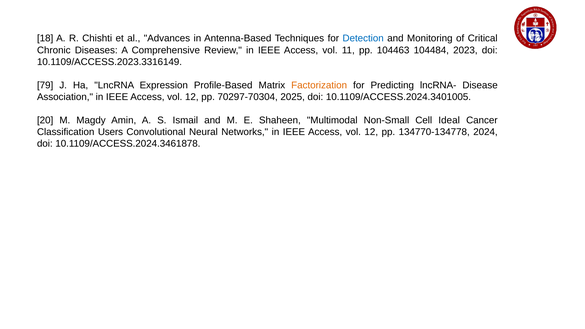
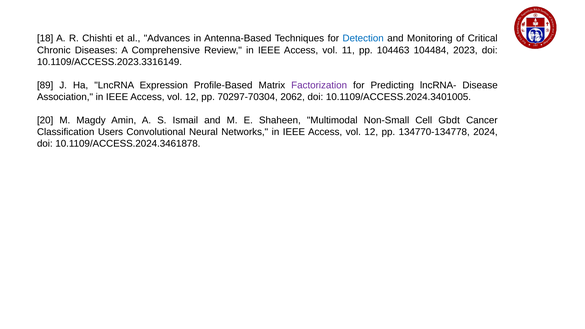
79: 79 -> 89 (45, 85)
Factorization colour: orange -> purple (319, 85)
2025: 2025 -> 2062 (293, 97)
Ideal: Ideal -> Gbdt (449, 120)
